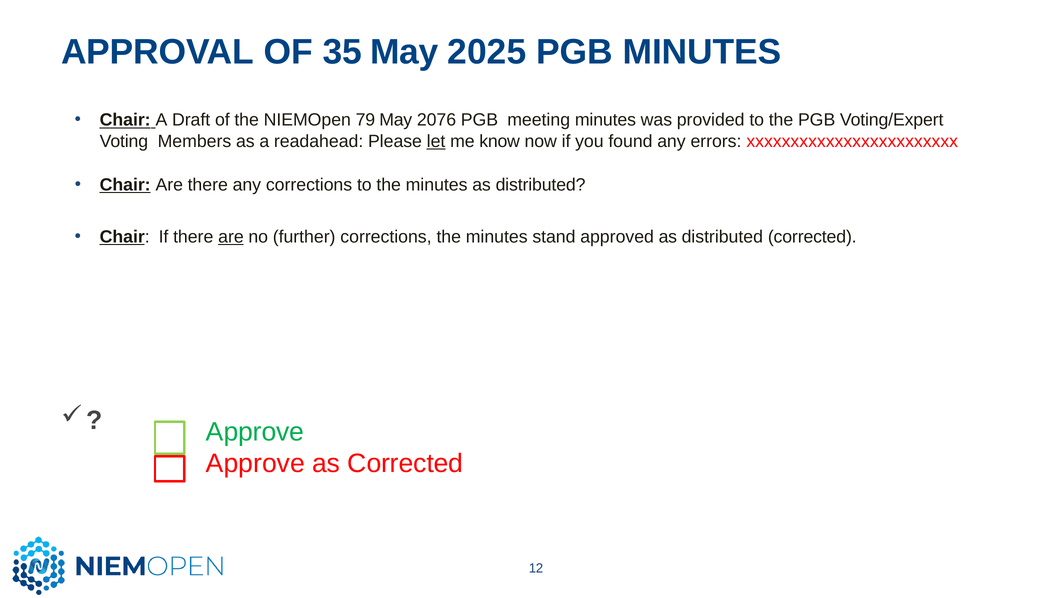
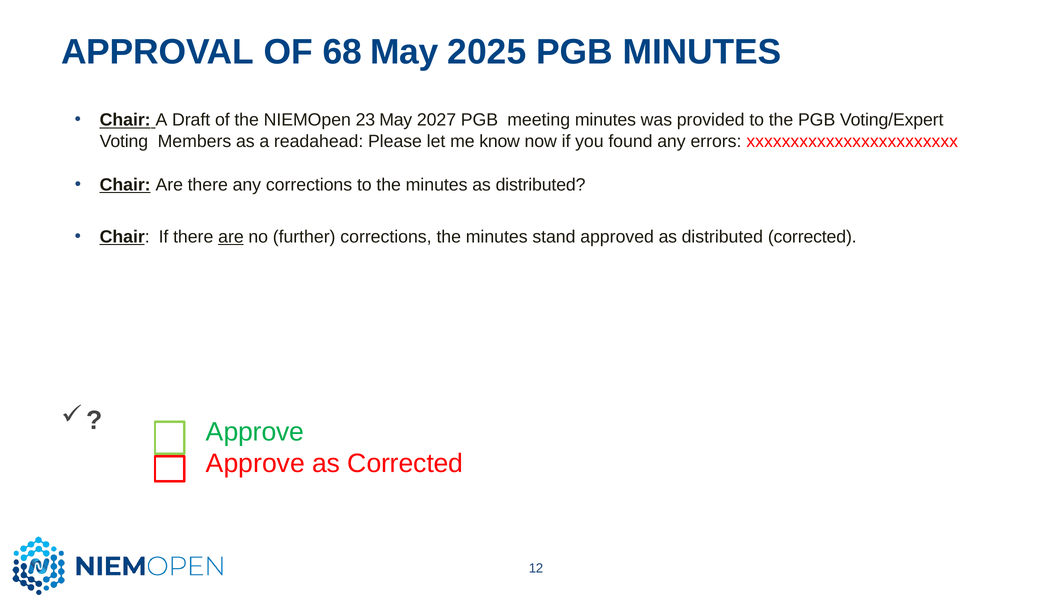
35: 35 -> 68 (342, 52)
79: 79 -> 23 (365, 120)
2076: 2076 -> 2027 (437, 120)
let underline: present -> none (436, 141)
